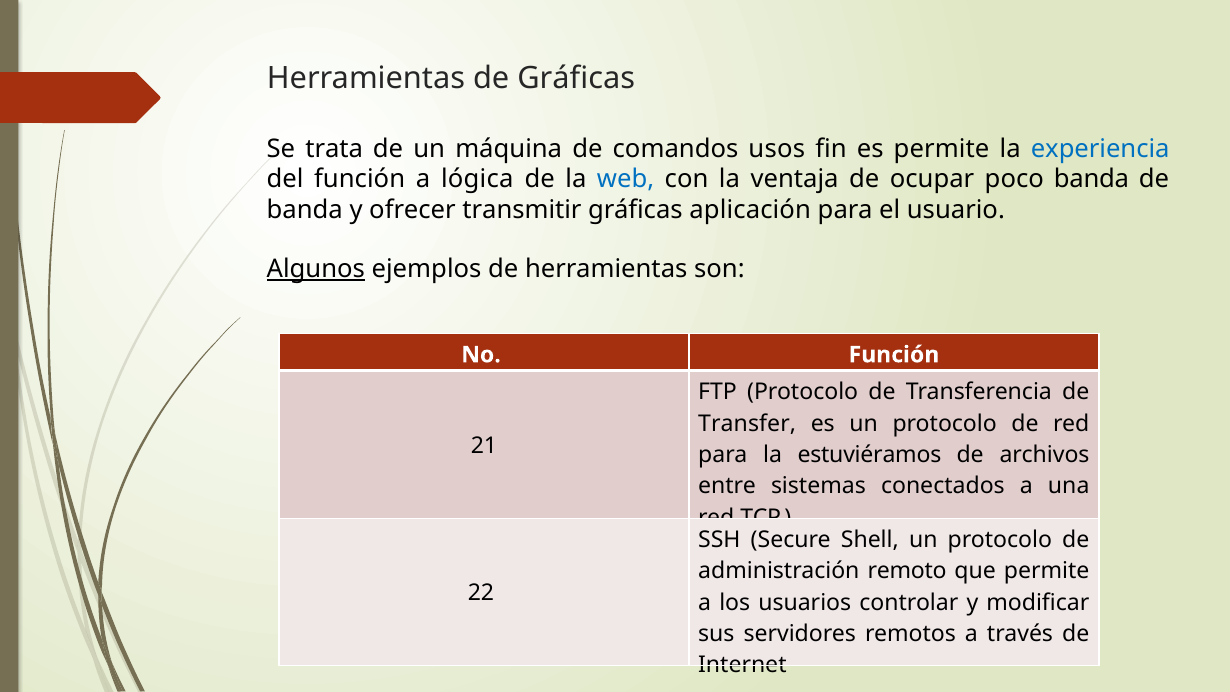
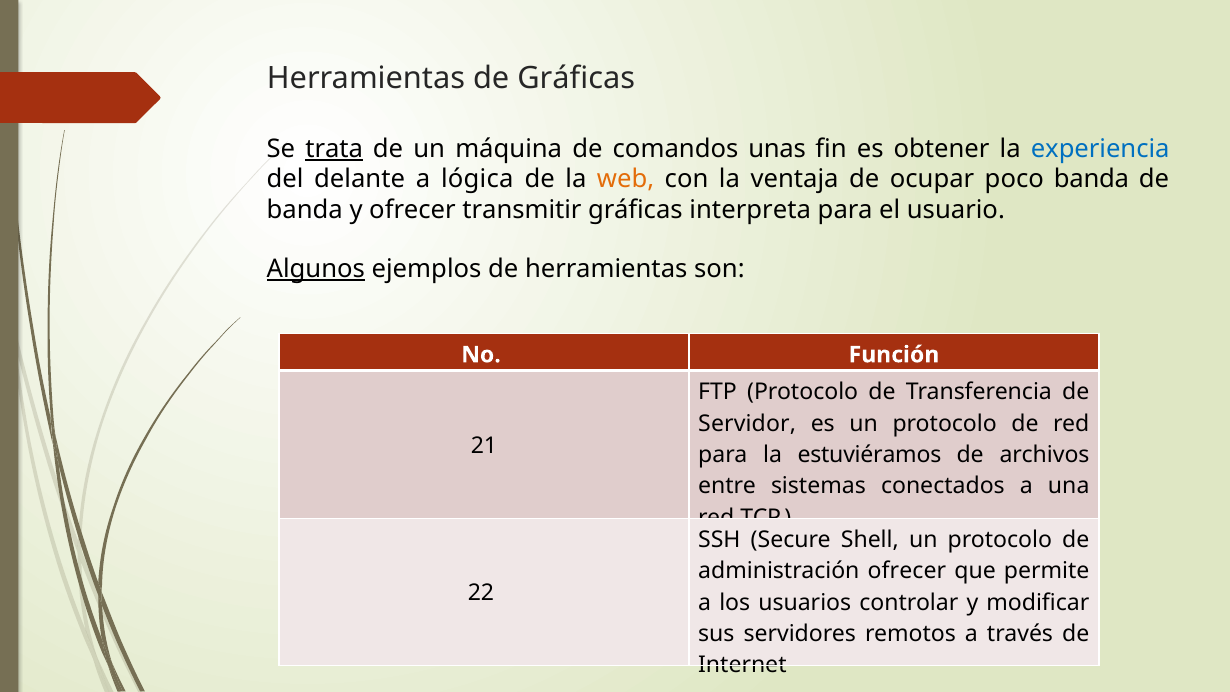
trata underline: none -> present (334, 149)
usos: usos -> unas (777, 149)
es permite: permite -> obtener (942, 149)
del función: función -> delante (360, 179)
web colour: blue -> orange (626, 179)
aplicación: aplicación -> interpreta (750, 210)
Transfer: Transfer -> Servidor (747, 423)
administración remoto: remoto -> ofrecer (907, 571)
